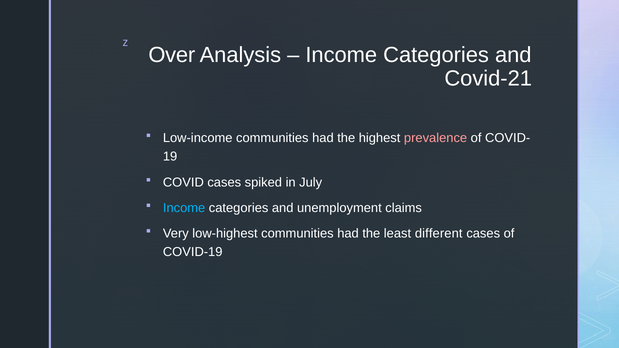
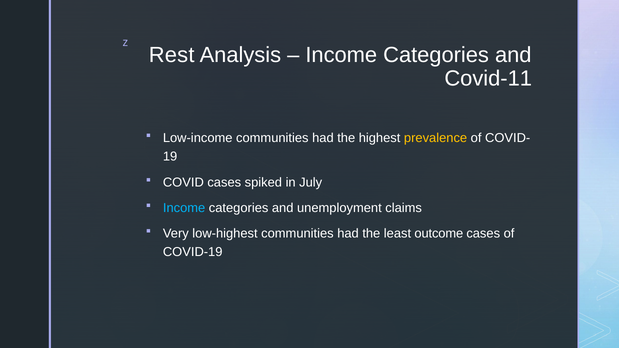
Over: Over -> Rest (172, 55)
Covid-21: Covid-21 -> Covid-11 (488, 79)
prevalence colour: pink -> yellow (436, 138)
different: different -> outcome (439, 234)
